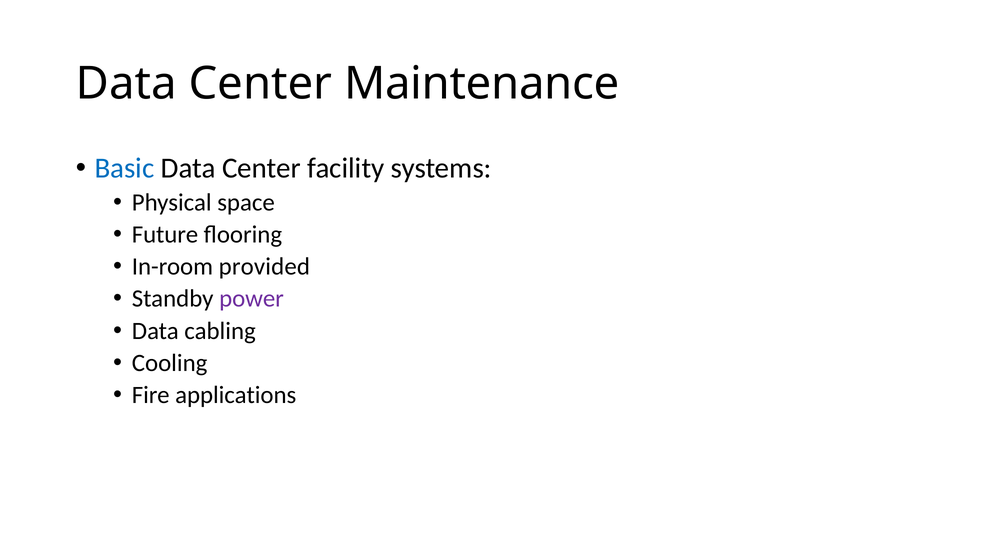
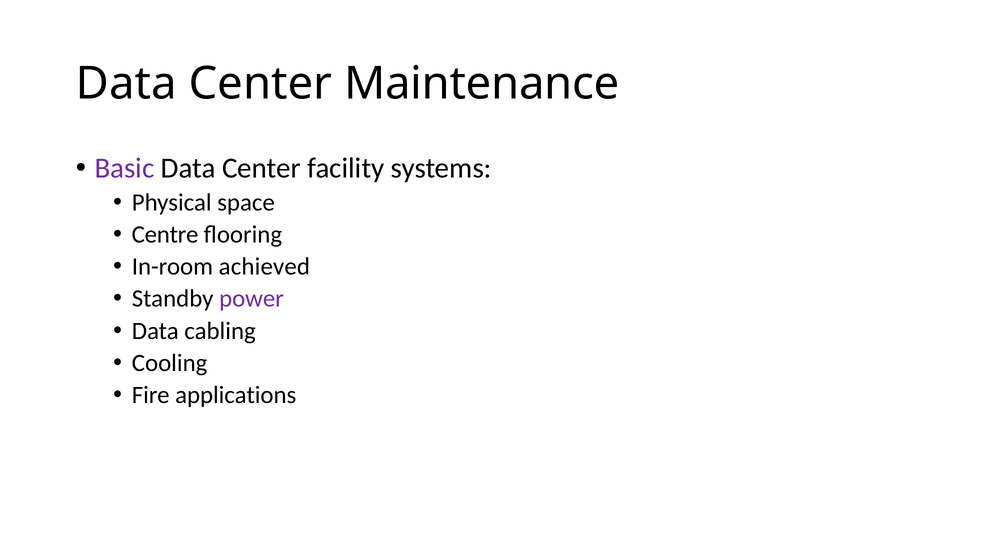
Basic colour: blue -> purple (124, 168)
Future: Future -> Centre (165, 235)
provided: provided -> achieved (264, 267)
